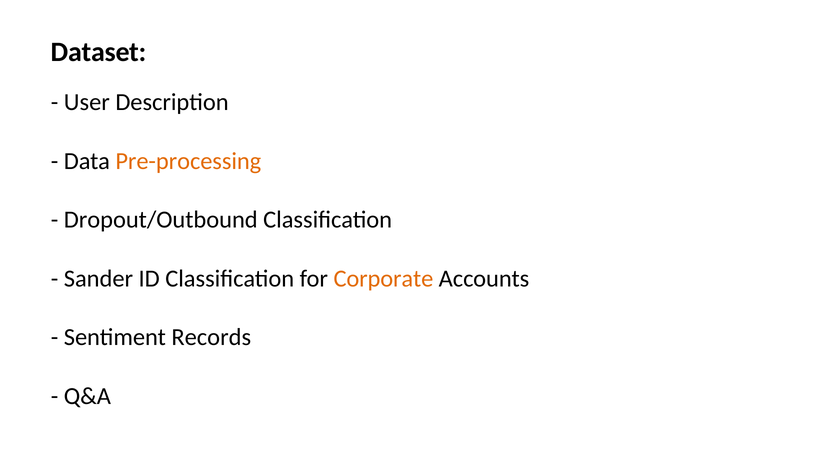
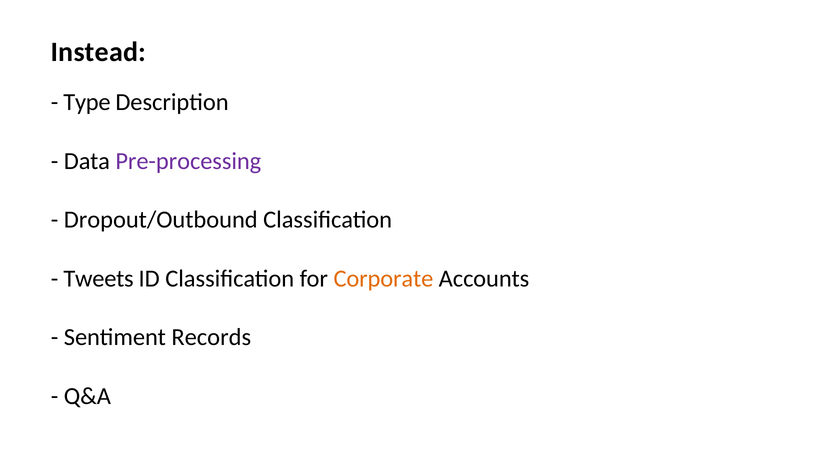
Dataset: Dataset -> Instead (98, 52)
User: User -> Type (87, 102)
Pre-processing colour: orange -> purple (188, 161)
Sander: Sander -> Tweets (99, 279)
